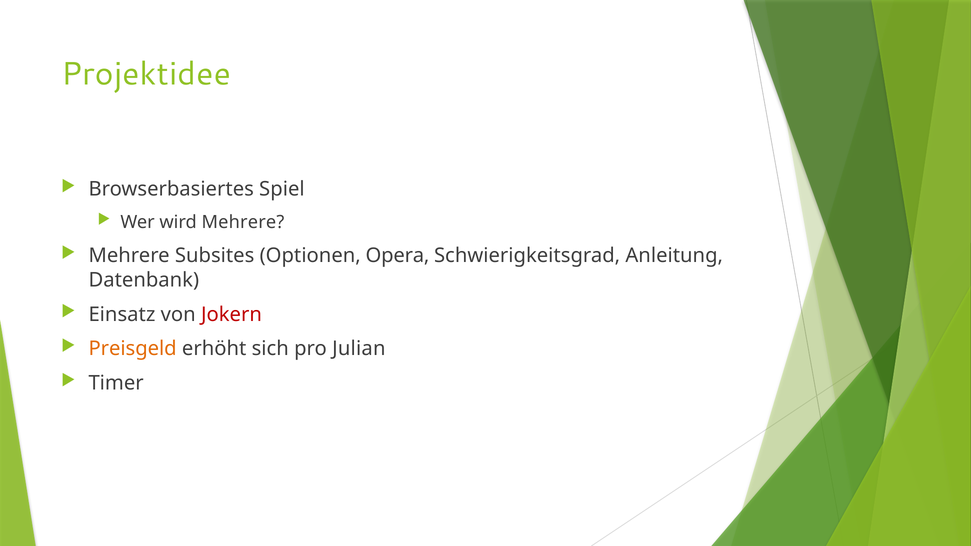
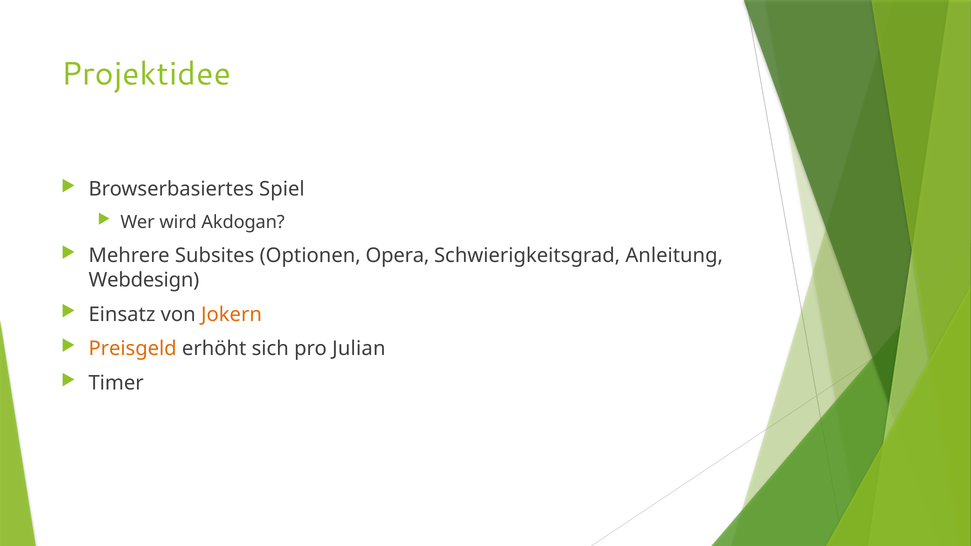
wird Mehrere: Mehrere -> Akdogan (243, 222)
Datenbank: Datenbank -> Webdesign (144, 280)
Jokern colour: red -> orange (231, 314)
